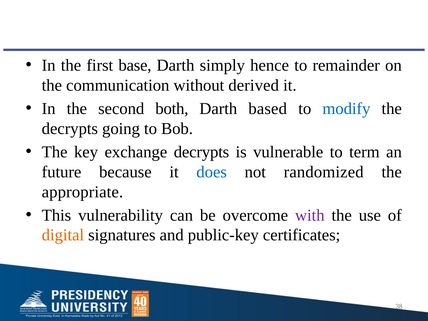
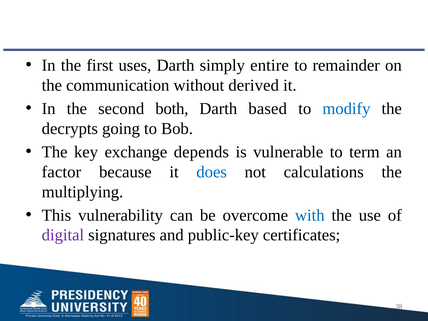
base: base -> uses (135, 65)
hence: hence -> entire (270, 65)
exchange decrypts: decrypts -> depends (201, 152)
future: future -> factor (61, 172)
randomized: randomized -> calculations (324, 172)
appropriate: appropriate -> multiplying (82, 192)
with colour: purple -> blue (310, 215)
digital colour: orange -> purple (63, 235)
